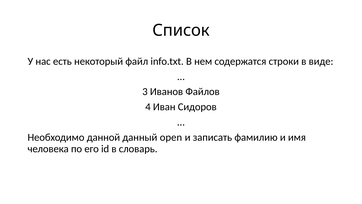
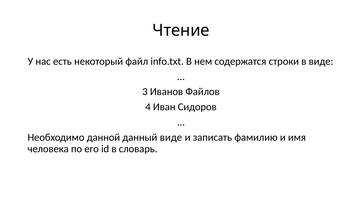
Список: Список -> Чтение (181, 30)
данный open: open -> виде (171, 137)
